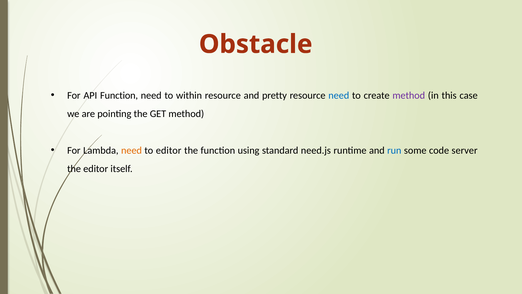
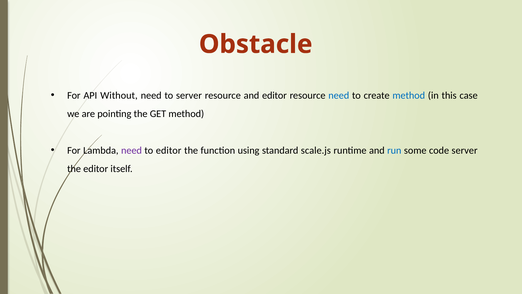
API Function: Function -> Without (119, 95)
to within: within -> server (189, 95)
and pretty: pretty -> editor (274, 95)
method colour: purple -> blue (409, 95)
need colour: orange -> purple (131, 150)
need.js: need.js -> scale.js (316, 150)
